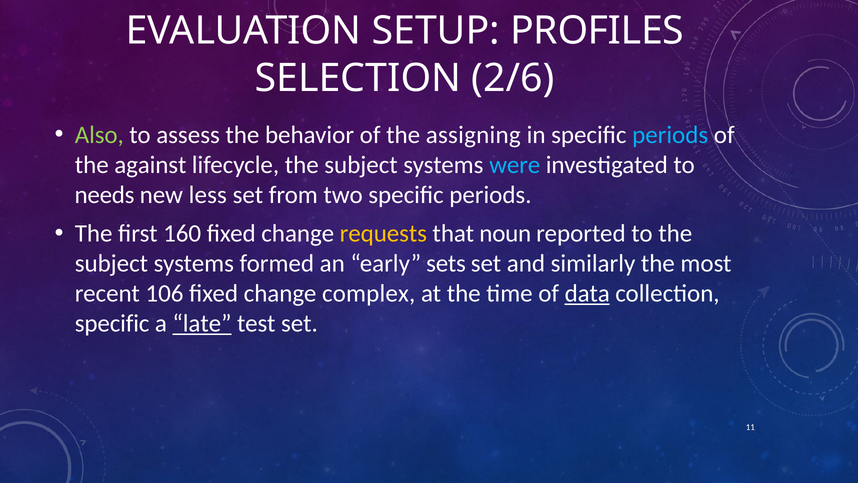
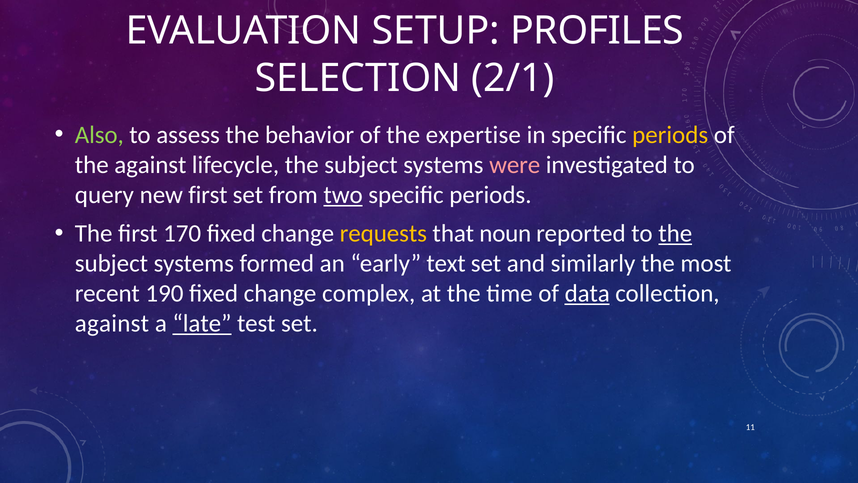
2/6: 2/6 -> 2/1 (513, 78)
assigning: assigning -> expertise (473, 135)
periods colour: light blue -> yellow (670, 135)
were colour: light blue -> pink (515, 165)
needs: needs -> query (104, 195)
new less: less -> first (208, 195)
two underline: none -> present (343, 195)
160: 160 -> 170 (182, 234)
the underline: none -> present (675, 234)
sets: sets -> text (446, 264)
106: 106 -> 190 (164, 293)
specific: specific -> against (112, 323)
